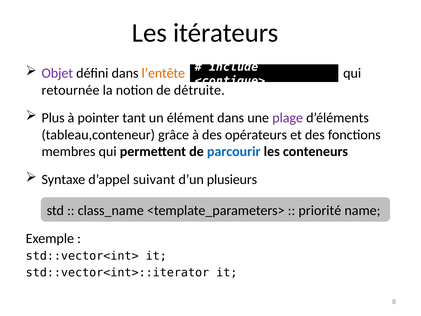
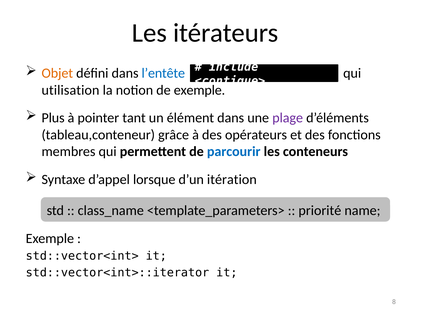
Objet colour: purple -> orange (57, 73)
l’entête colour: orange -> blue (163, 73)
retournée: retournée -> utilisation (70, 90)
de détruite: détruite -> exemple (199, 90)
suivant: suivant -> lorsque (154, 179)
plusieurs: plusieurs -> itération (232, 179)
